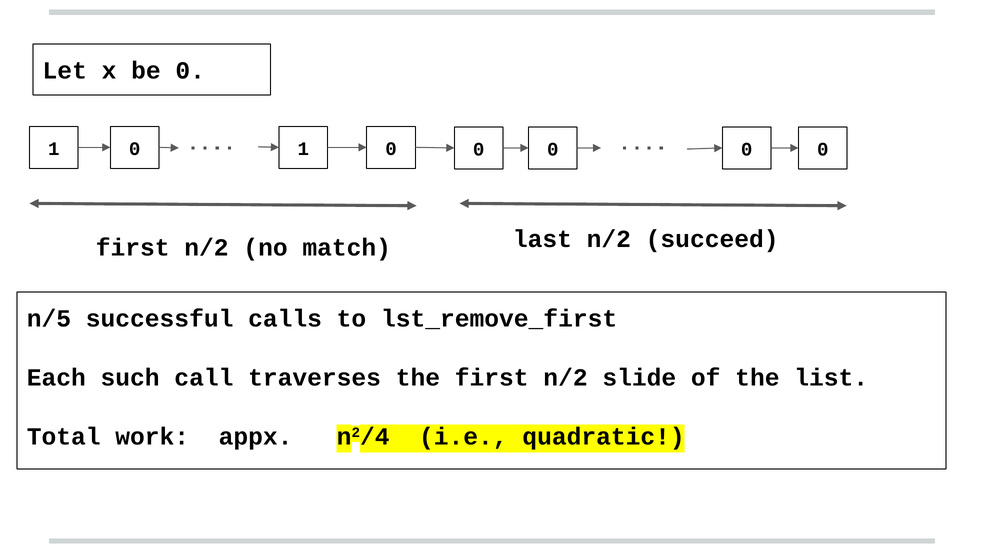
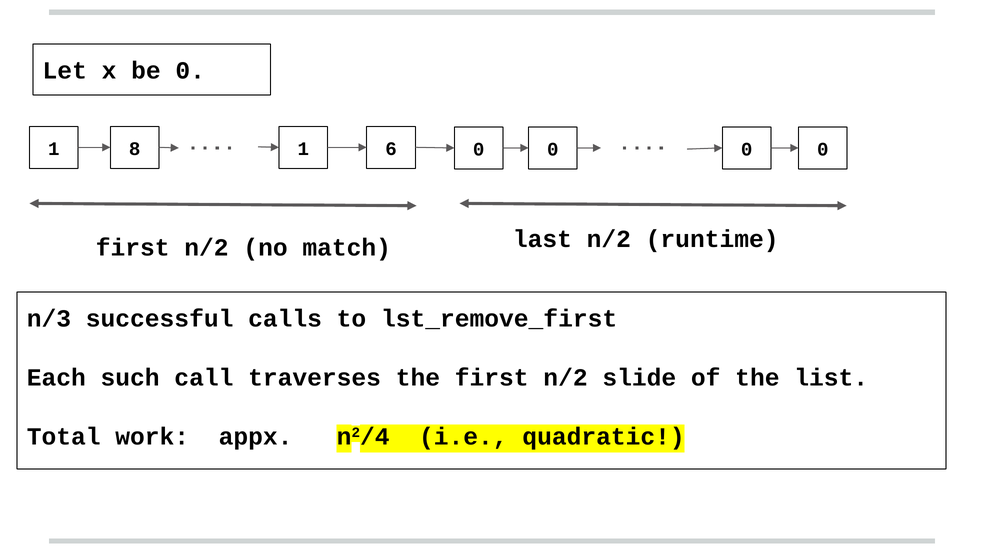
0: 0 -> 8 (135, 149)
0: 0 -> 6 (391, 149)
succeed: succeed -> runtime (712, 239)
n/5: n/5 -> n/3 (49, 318)
